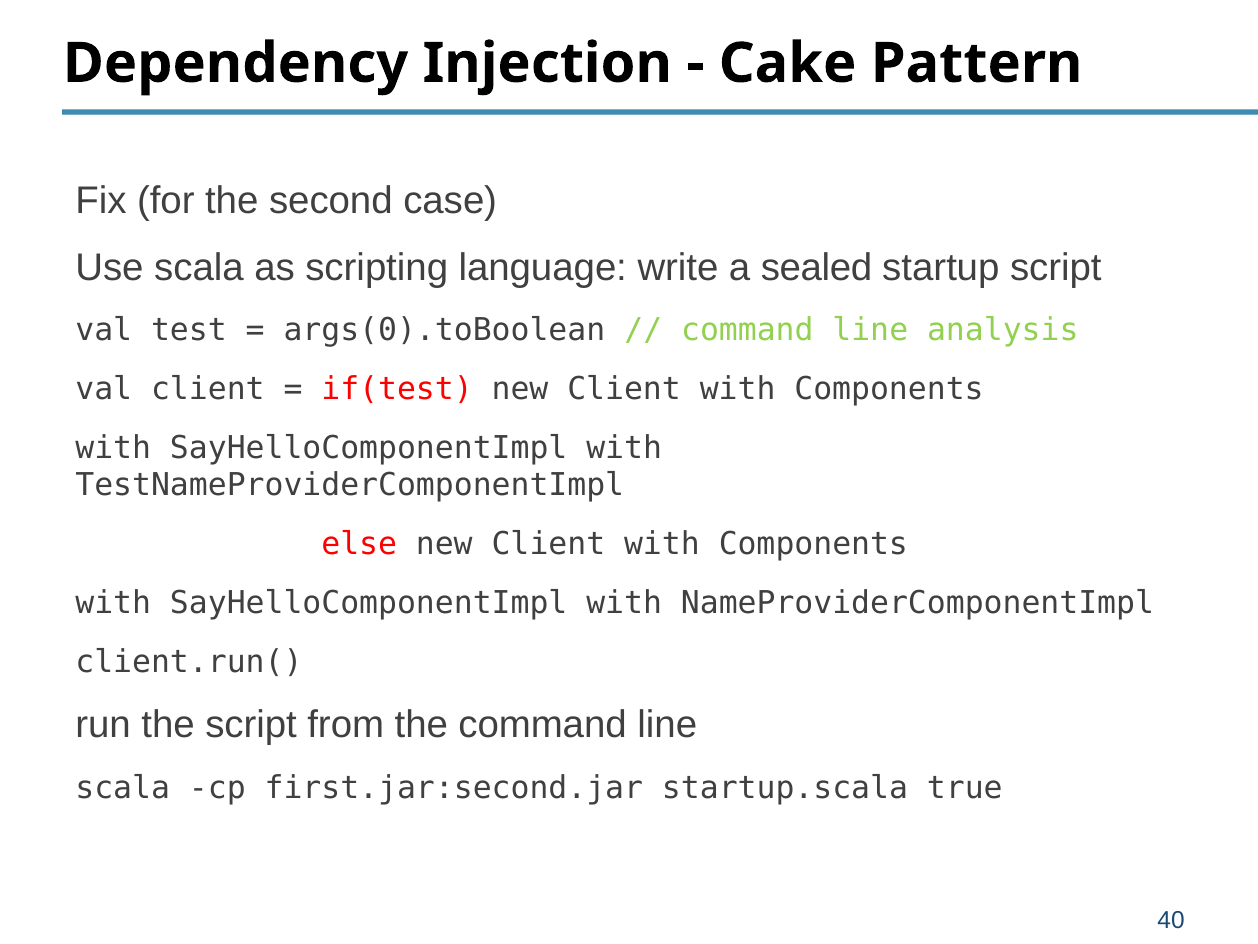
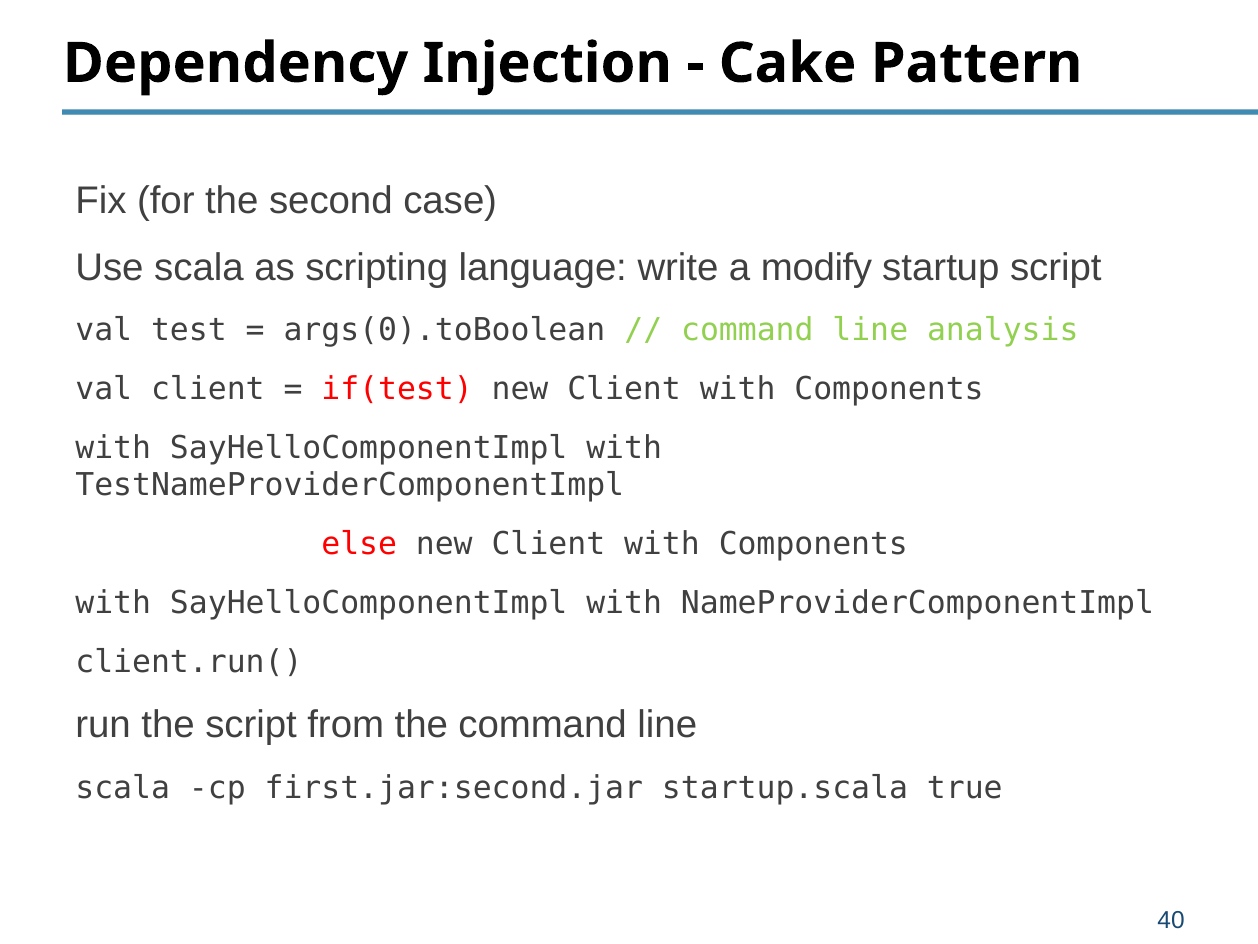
sealed: sealed -> modify (817, 268)
